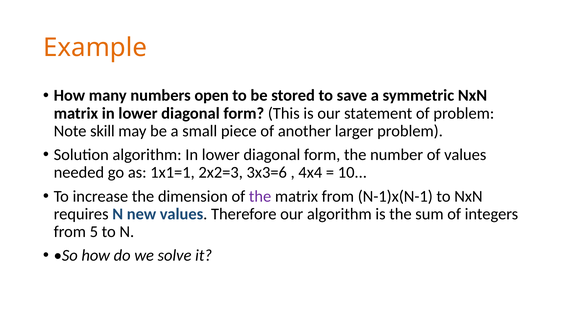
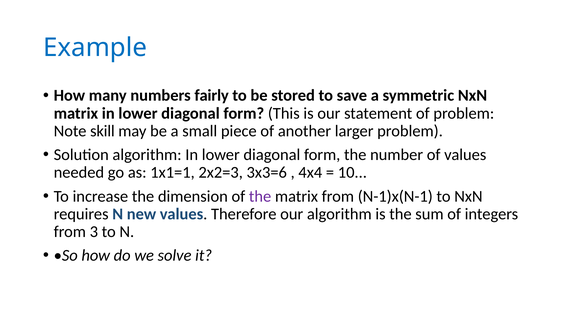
Example colour: orange -> blue (95, 47)
open: open -> fairly (212, 95)
5: 5 -> 3 (94, 232)
